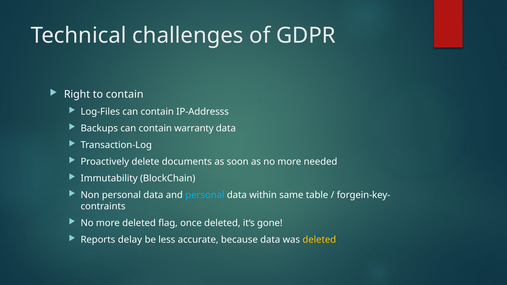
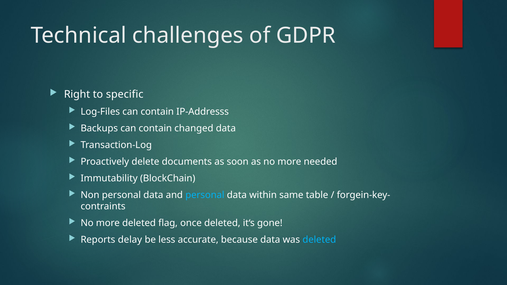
to contain: contain -> specific (125, 94)
warranty: warranty -> changed (194, 128)
deleted colour: yellow -> light blue (319, 240)
